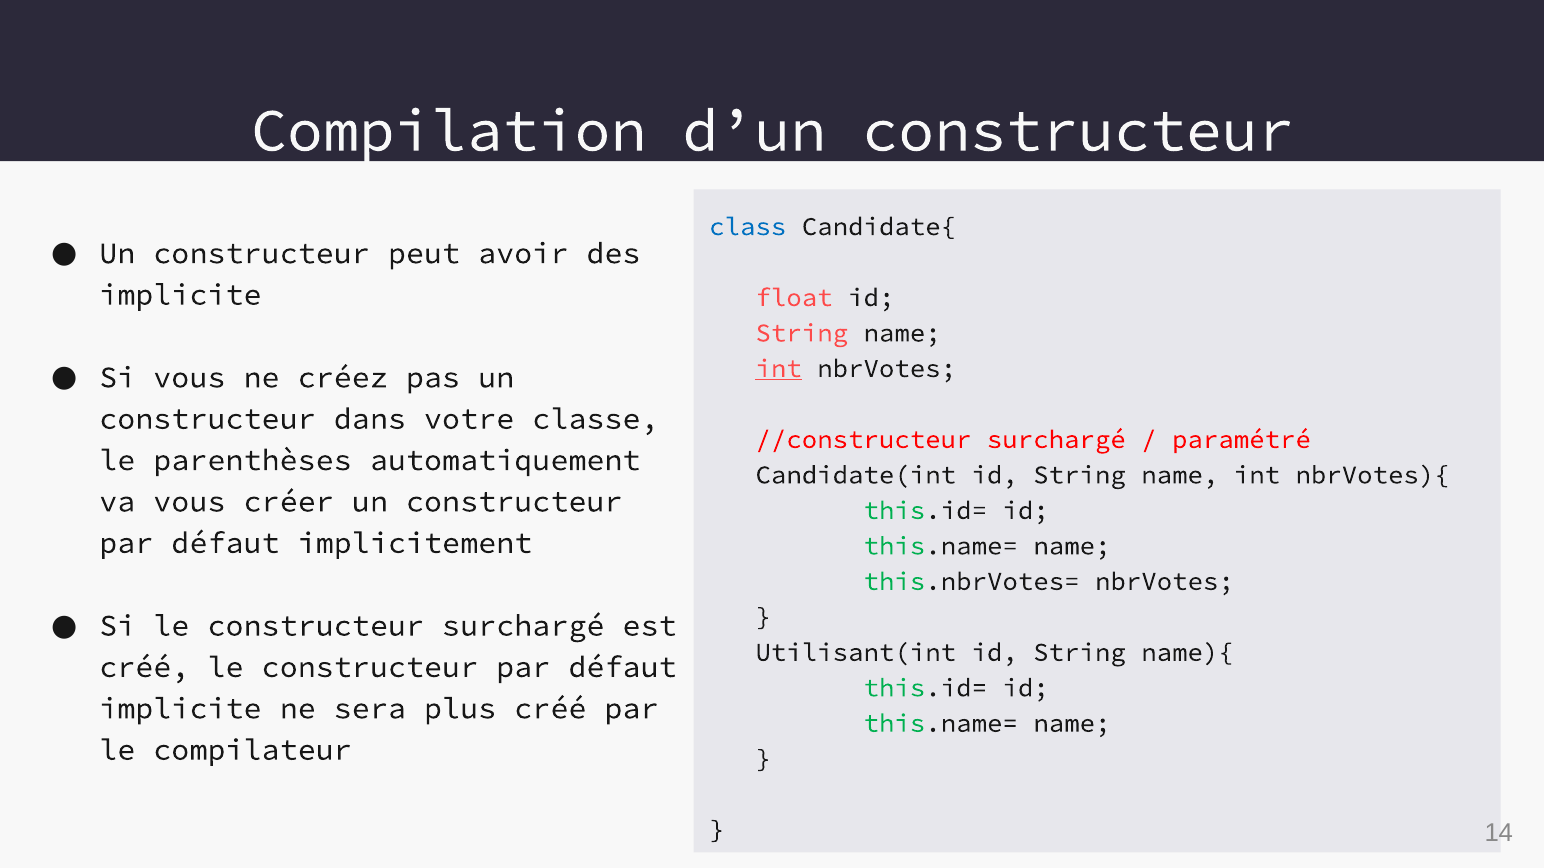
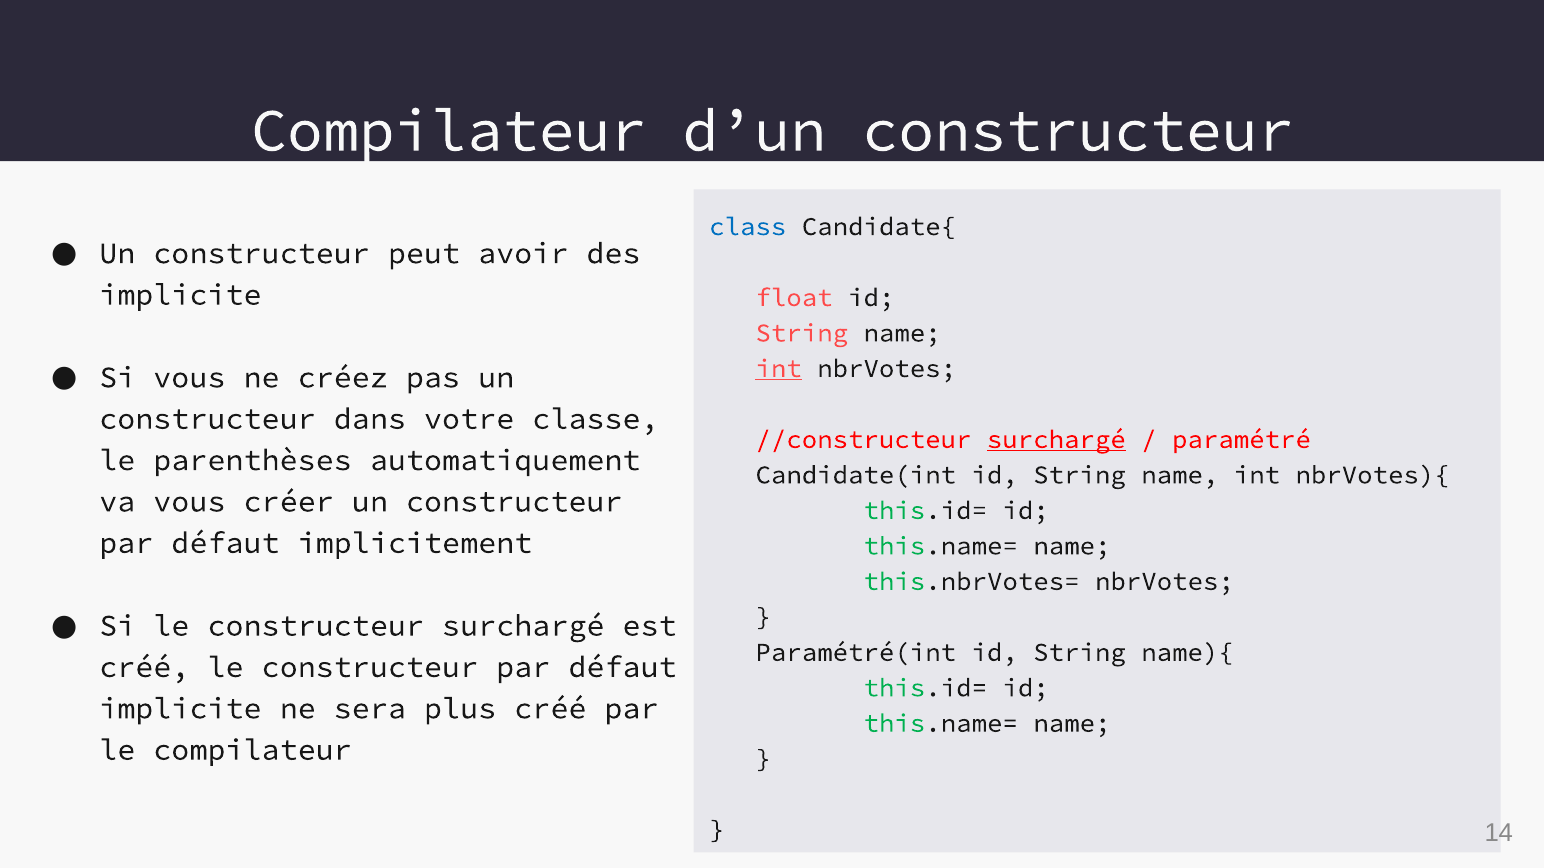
Compilation: Compilation -> Compilateur (449, 131)
surchargé underline: none -> present (1056, 440)
Utilisant(int: Utilisant(int -> Paramétré(int (856, 653)
